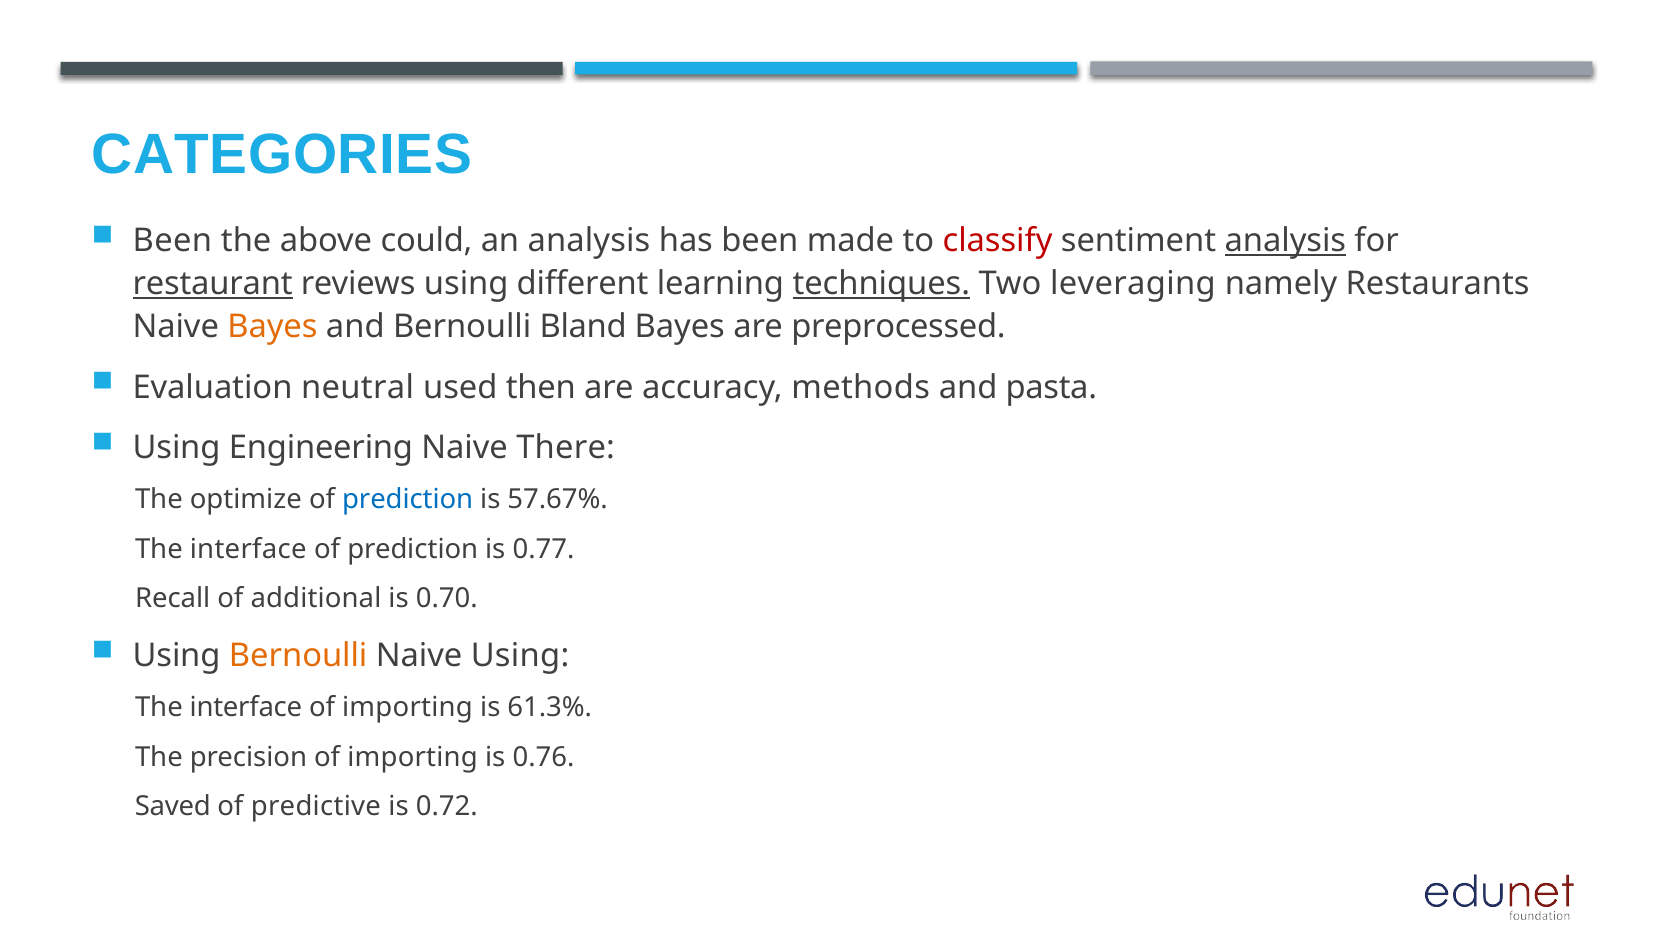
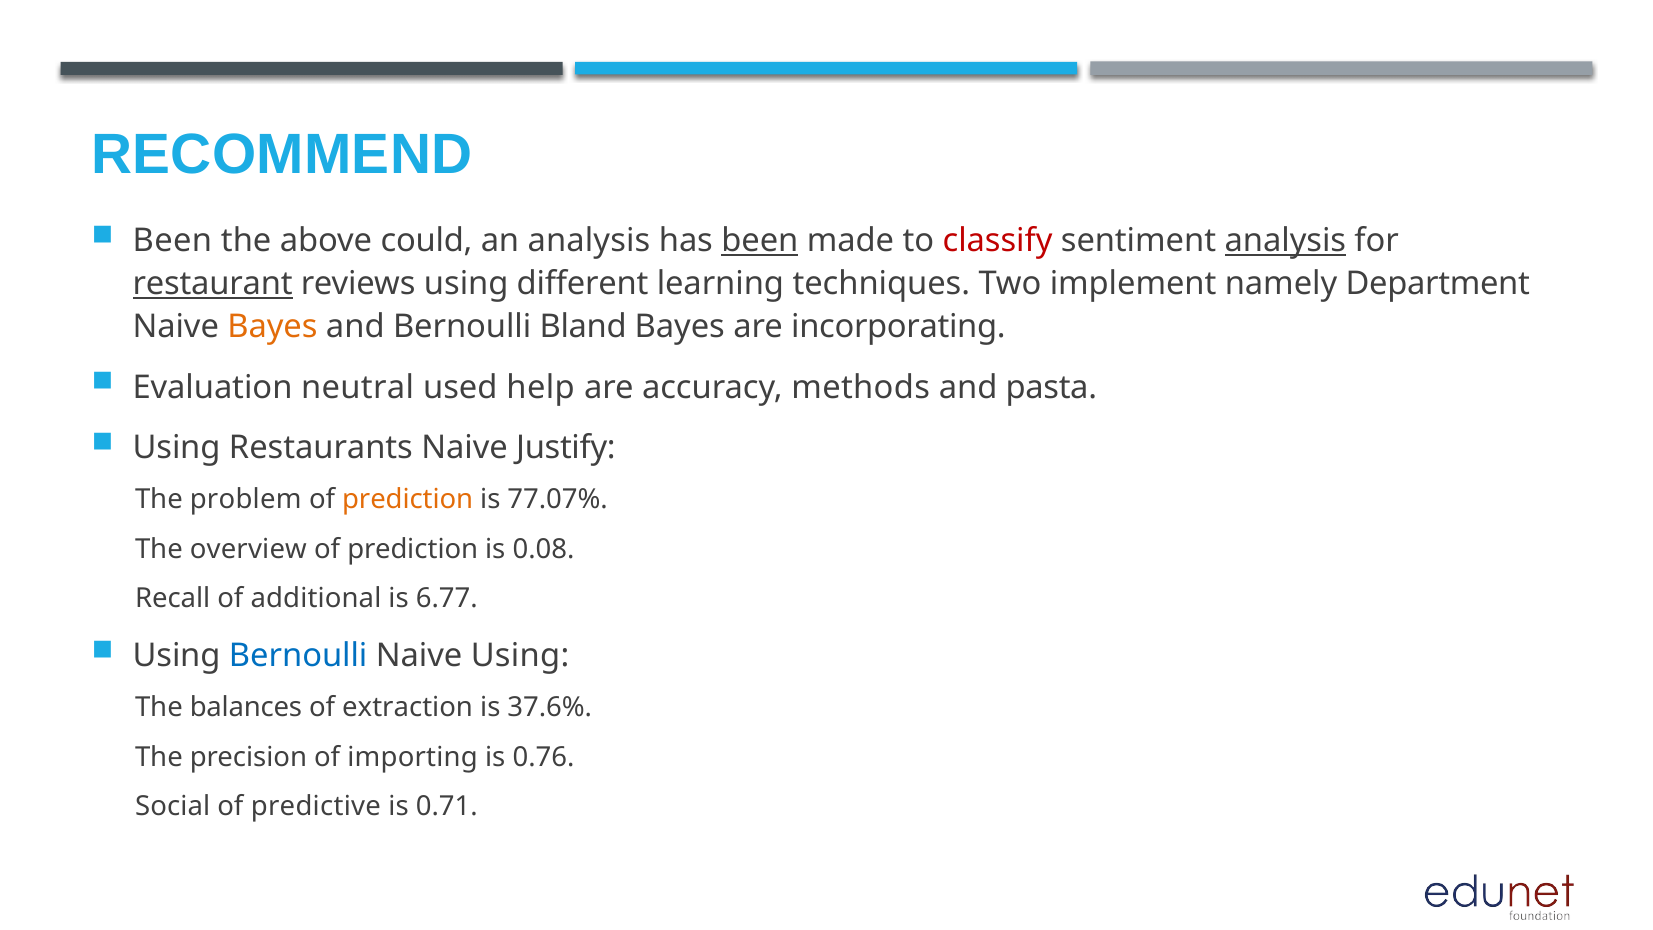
CATEGORIES: CATEGORIES -> RECOMMEND (282, 155)
been underline: none -> present (760, 241)
techniques underline: present -> none (881, 284)
leveraging: leveraging -> implement (1133, 284)
Restaurants: Restaurants -> Department (1438, 284)
preprocessed: preprocessed -> incorporating (898, 327)
then: then -> help (541, 387)
Engineering: Engineering -> Restaurants (321, 448)
There: There -> Justify (566, 448)
optimize: optimize -> problem (246, 500)
prediction colour: blue -> orange (408, 500)
57.67%: 57.67% -> 77.07% (558, 500)
interface: interface -> overview (248, 549)
0.77: 0.77 -> 0.08 (544, 549)
0.70: 0.70 -> 6.77 (447, 598)
Bernoulli colour: orange -> blue (298, 656)
interface: interface -> balances (246, 708)
importing: importing -> extraction (408, 708)
61.3%: 61.3% -> 37.6% (550, 708)
Saved: Saved -> Social (173, 806)
0.72: 0.72 -> 0.71 (447, 806)
